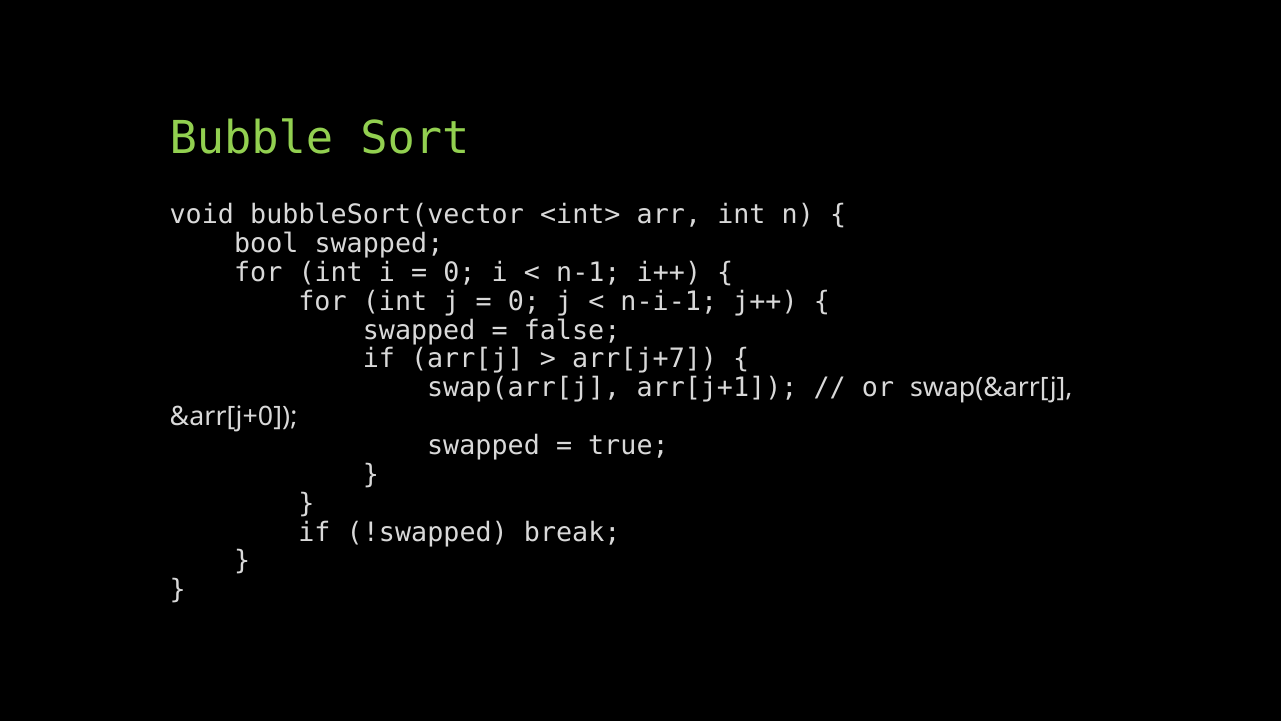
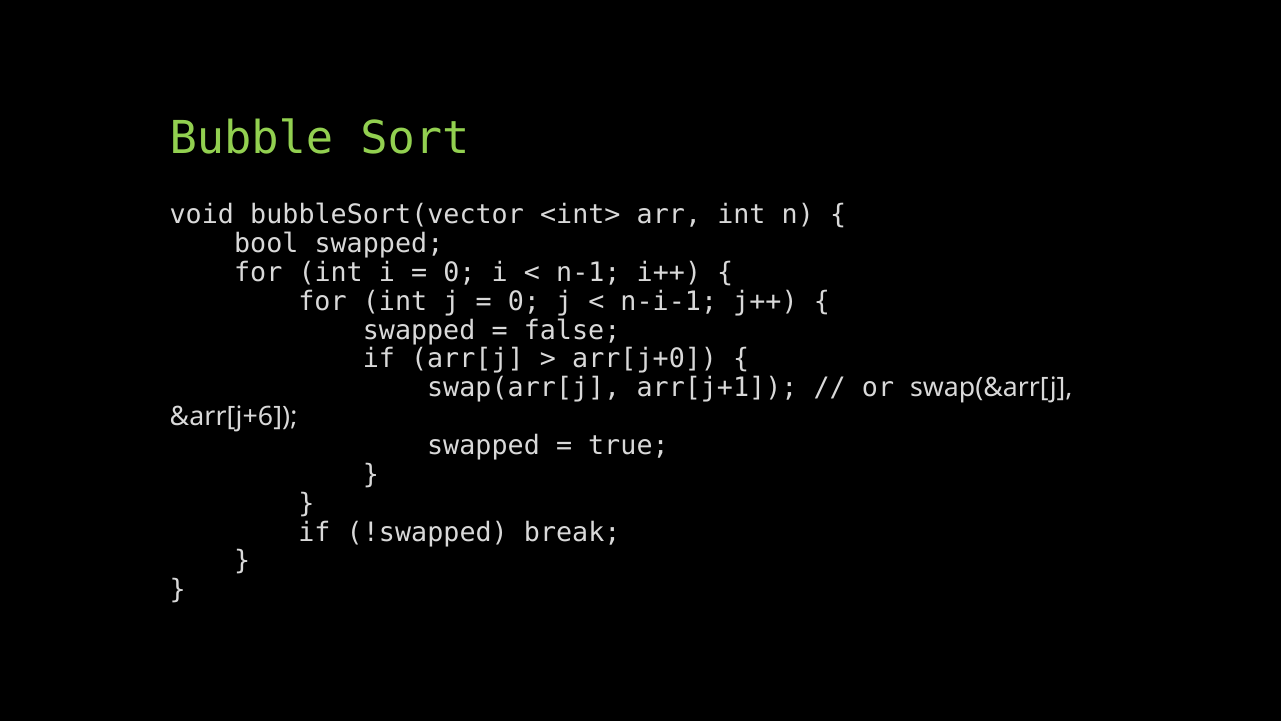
arr[j+7: arr[j+7 -> arr[j+0 (645, 359)
&arr[j+0: &arr[j+0 -> &arr[j+6 (234, 417)
